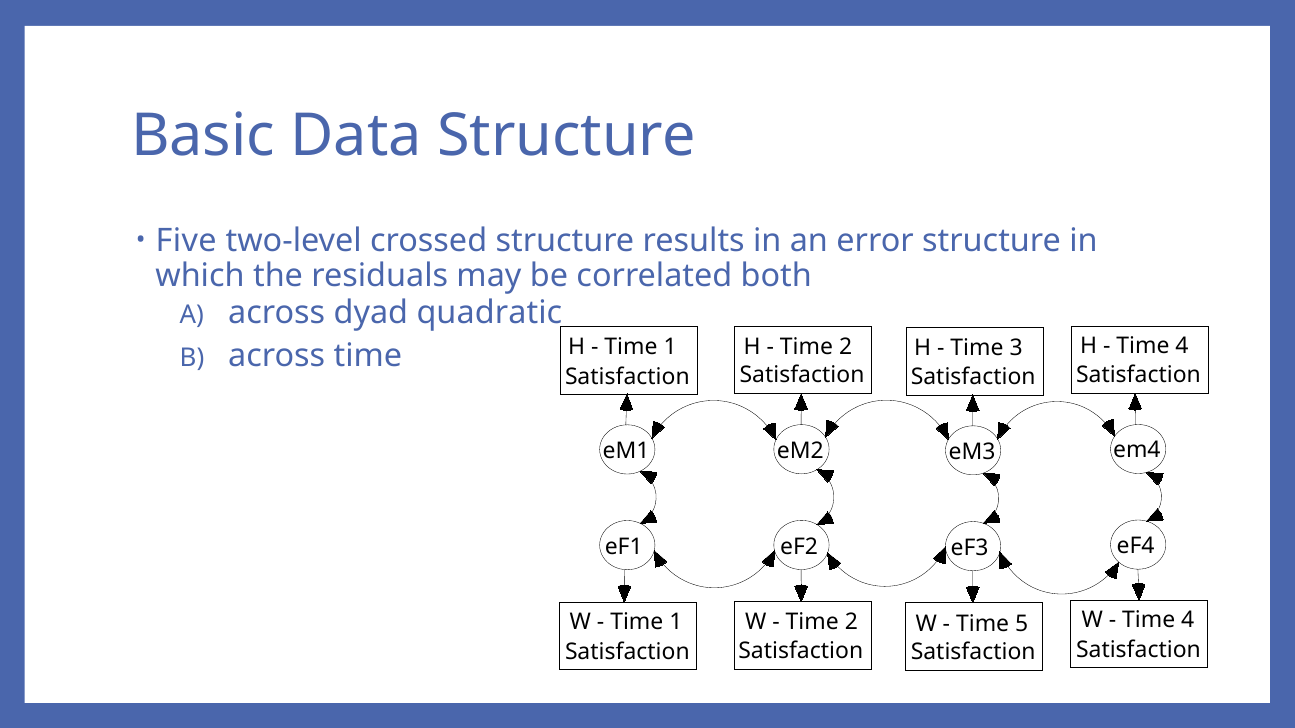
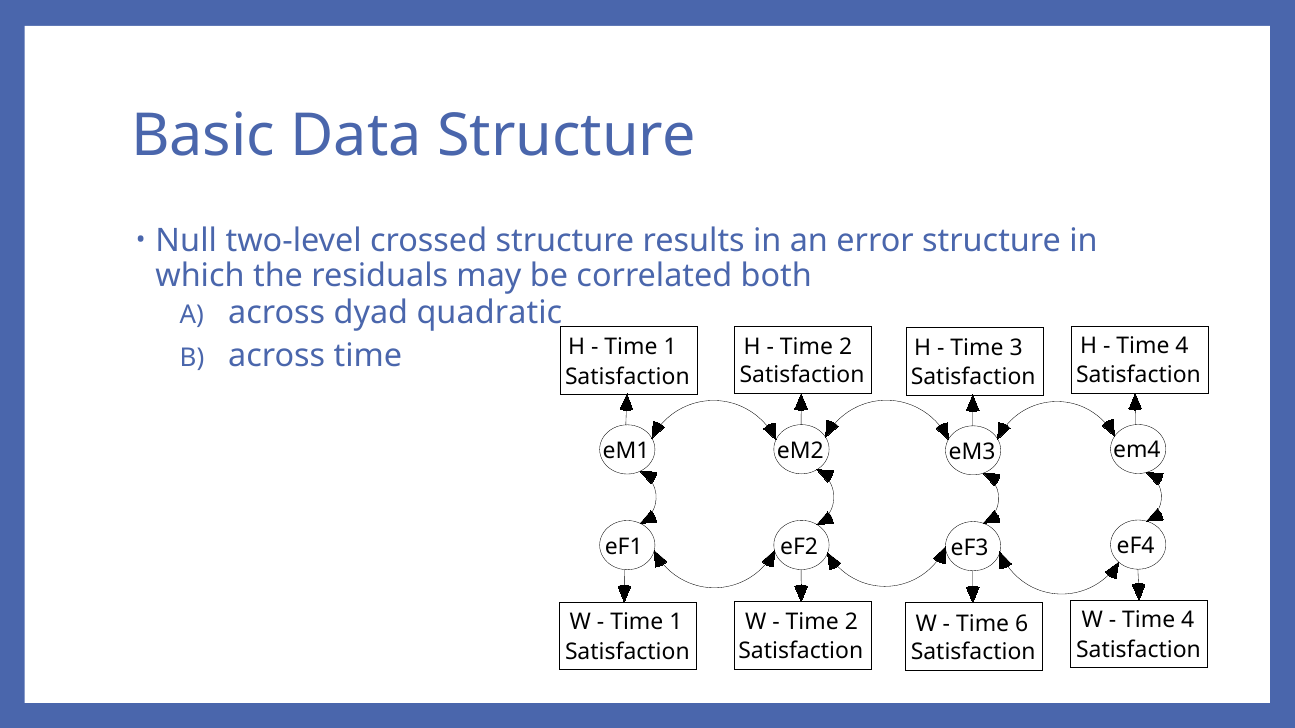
Five: Five -> Null (186, 241)
5: 5 -> 6 (1022, 624)
